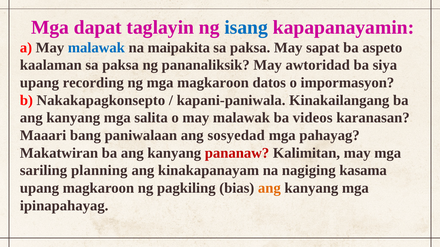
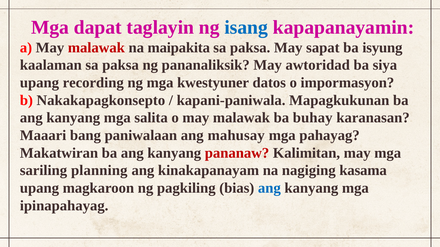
malawak colour: blue -> red (96, 48)
aspeto: aspeto -> isyung (382, 48)
mga magkaroon: magkaroon -> kwestyuner (213, 83)
Kinakailangang: Kinakailangang -> Mapagkukunan (339, 100)
videos: videos -> buhay (313, 118)
sosyedad: sosyedad -> mahusay (236, 136)
ang colour: orange -> blue (269, 188)
